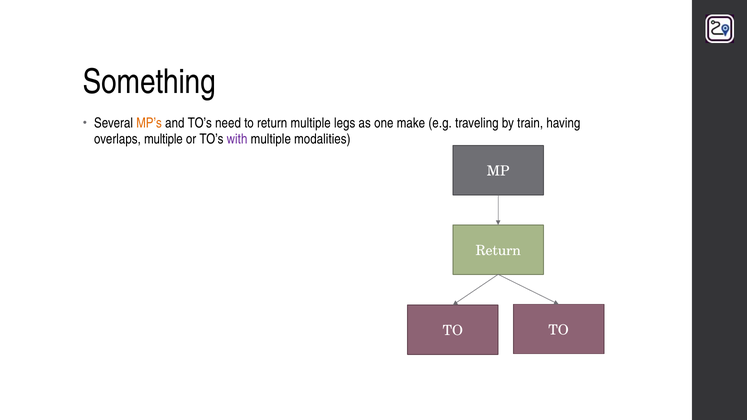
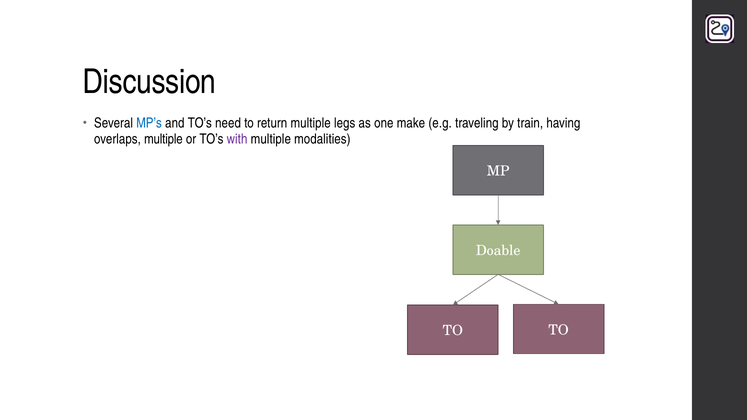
Something: Something -> Discussion (149, 82)
MP’s colour: orange -> blue (149, 123)
Return: Return -> Doable (498, 251)
